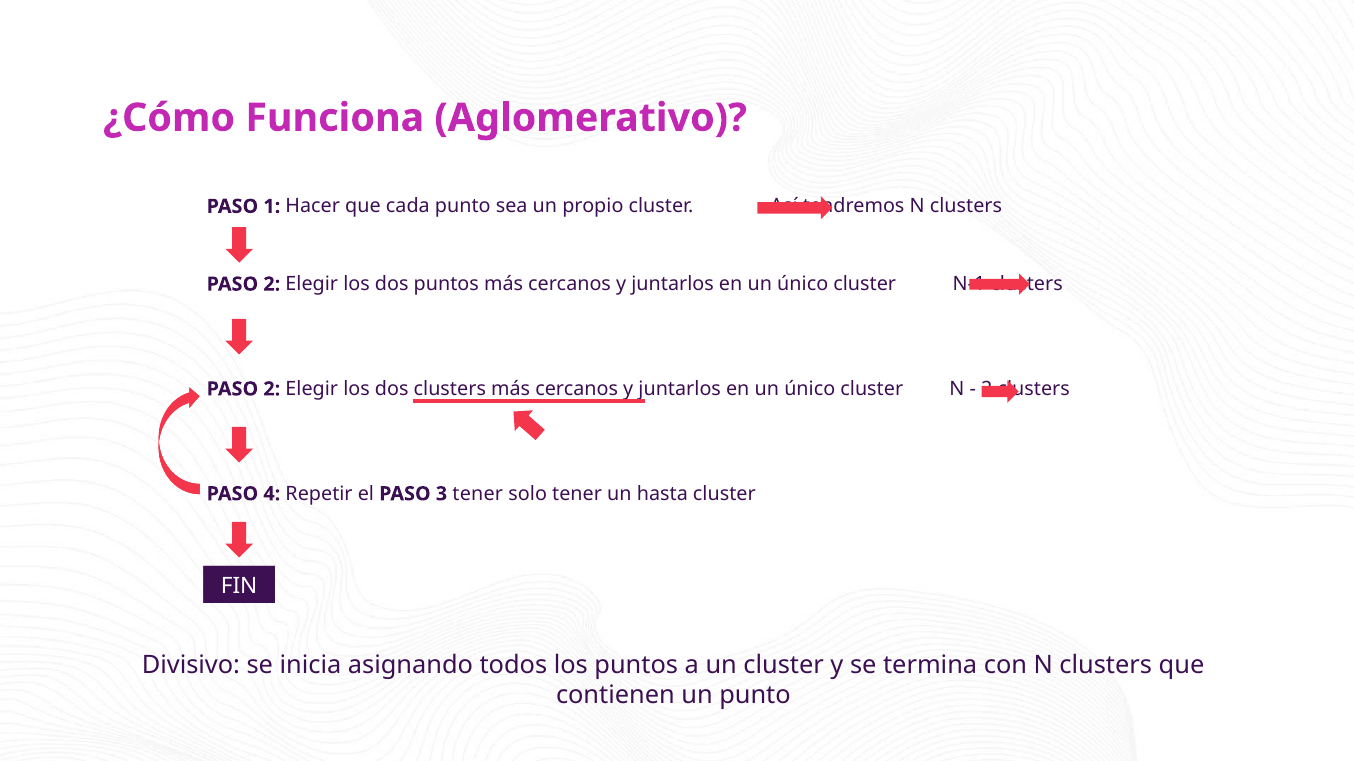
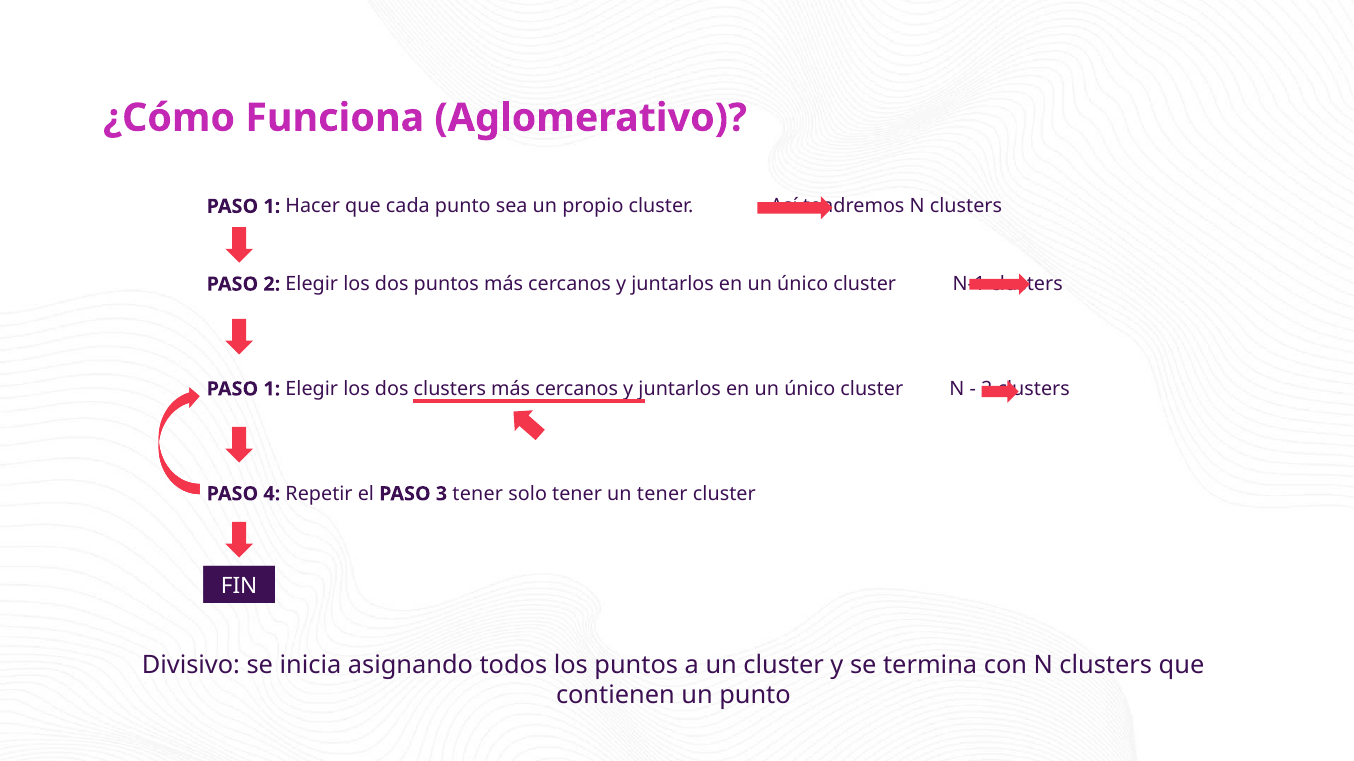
2: 2 -> 1 (272, 389)
un hasta: hasta -> tener (662, 494)
